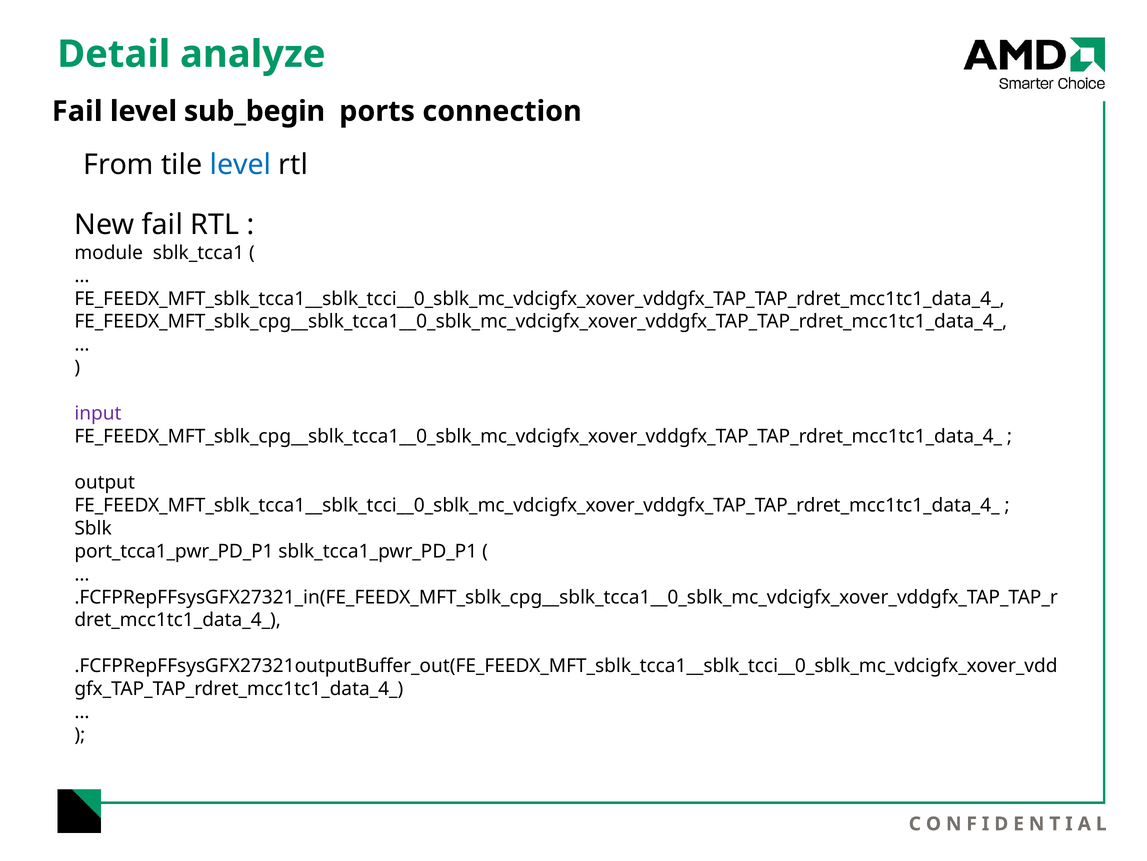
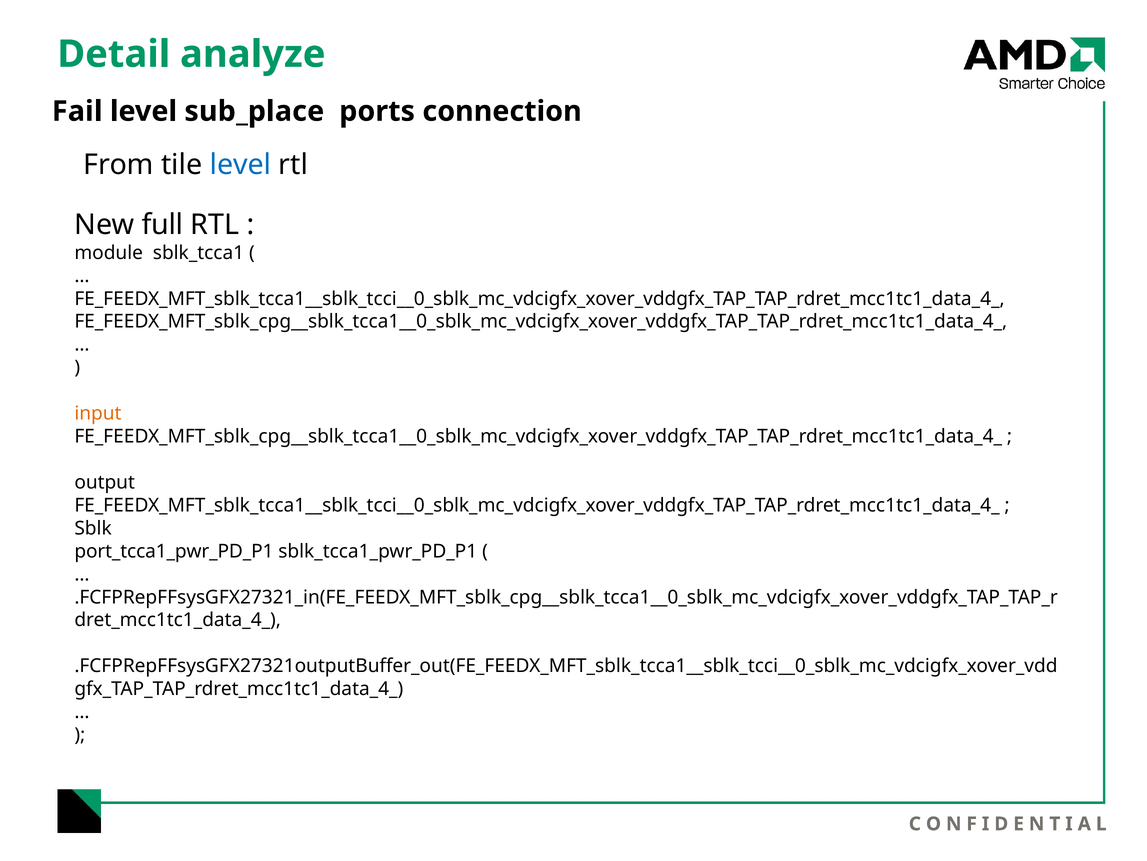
sub_begin: sub_begin -> sub_place (254, 111)
New fail: fail -> full (163, 225)
input colour: purple -> orange (98, 413)
